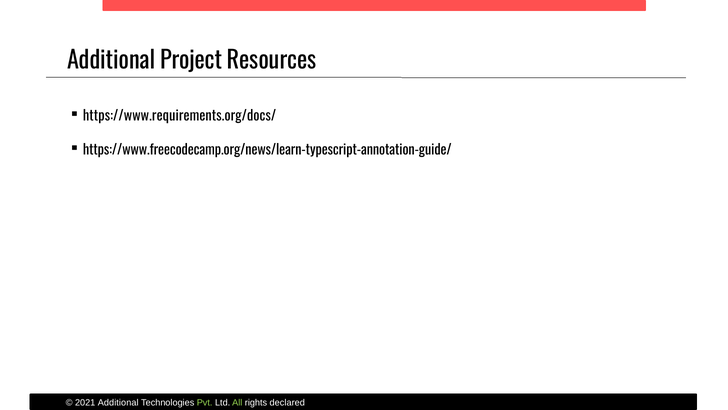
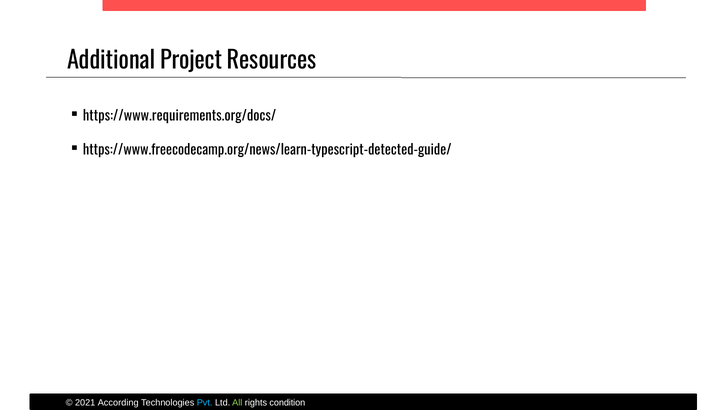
https://www.freecodecamp.org/news/learn-typescript-annotation-guide/: https://www.freecodecamp.org/news/learn-typescript-annotation-guide/ -> https://www.freecodecamp.org/news/learn-typescript-detected-guide/ (267, 150)
2021 Additional: Additional -> According (118, 402)
Pvt colour: light green -> light blue (205, 402)
declared: declared -> condition (287, 402)
